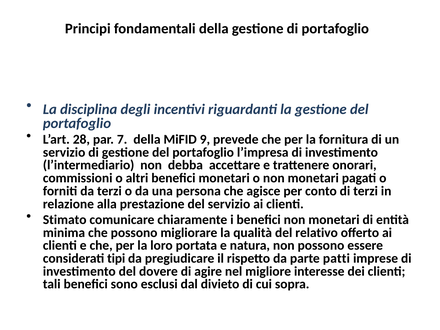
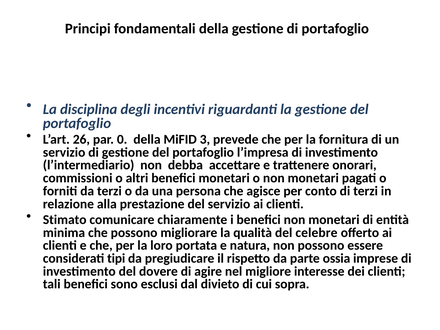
28: 28 -> 26 (81, 139)
7: 7 -> 0 (122, 139)
9: 9 -> 3 (205, 139)
relativo: relativo -> celebre (316, 233)
patti: patti -> ossia (337, 258)
